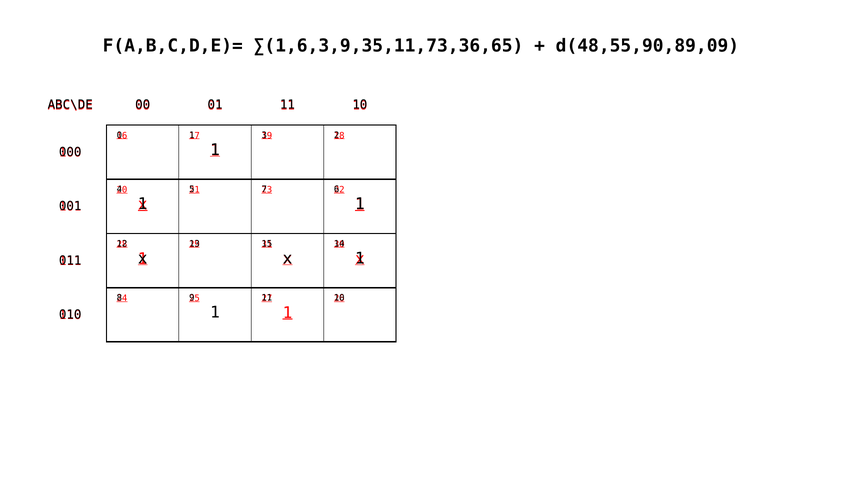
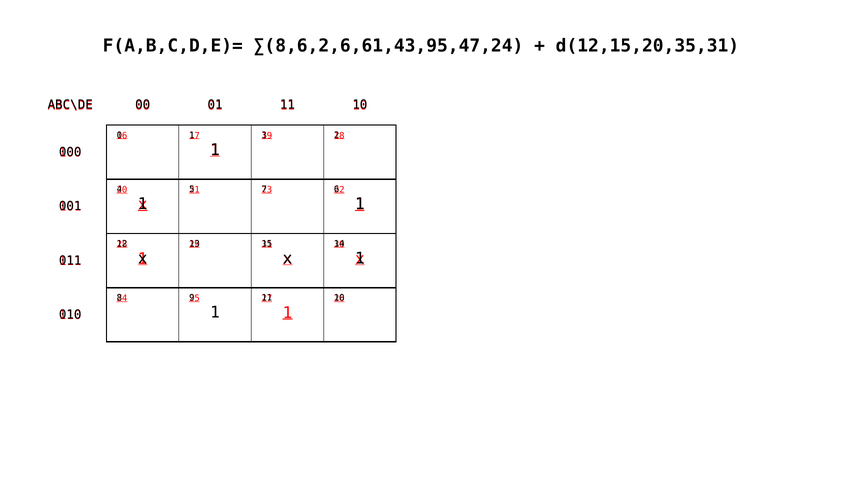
∑(1,6,3,9,35,11,73,36,65: ∑(1,6,3,9,35,11,73,36,65 -> ∑(8,6,2,6,61,43,95,47,24 (389, 46)
d(48,55,90,89,09: d(48,55,90,89,09 -> d(12,15,20,35,31 (647, 46)
